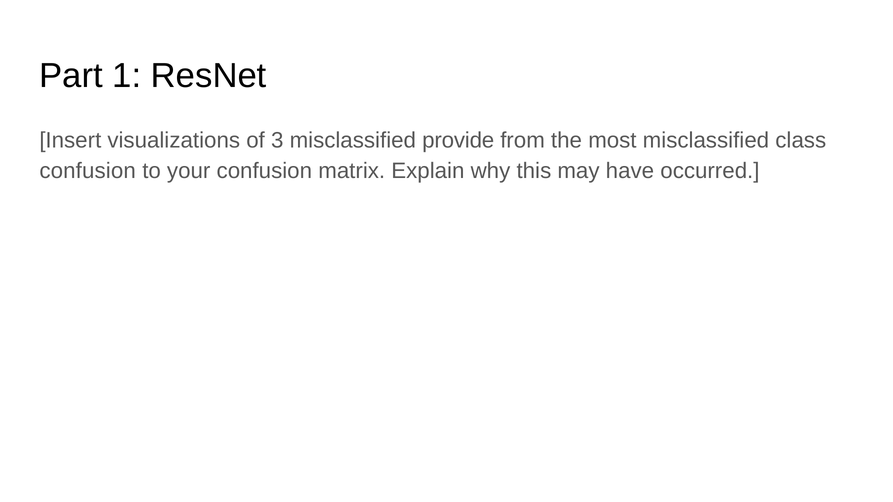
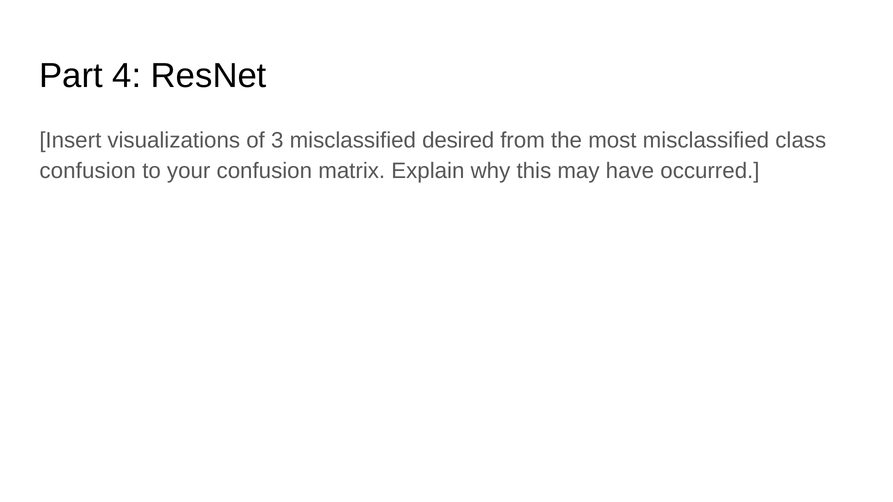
1: 1 -> 4 (127, 76)
provide: provide -> desired (458, 140)
